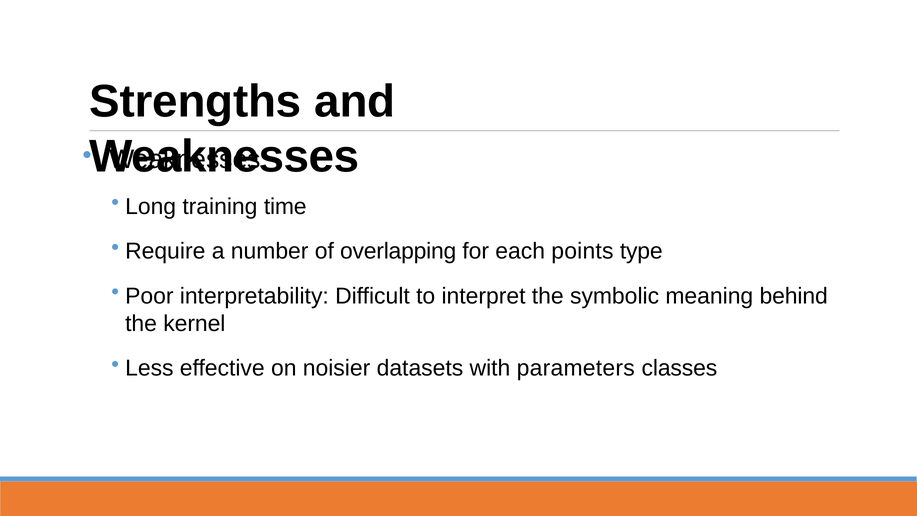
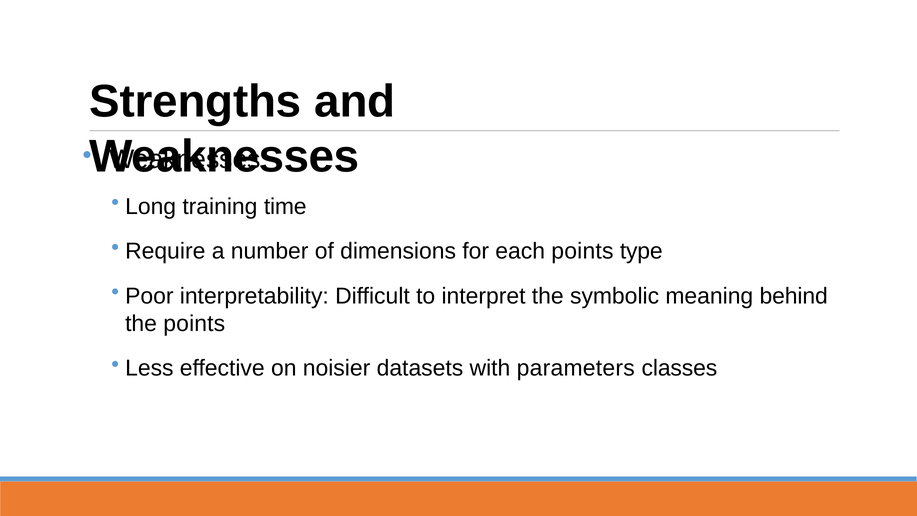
overlapping: overlapping -> dimensions (398, 251)
the kernel: kernel -> points (194, 323)
